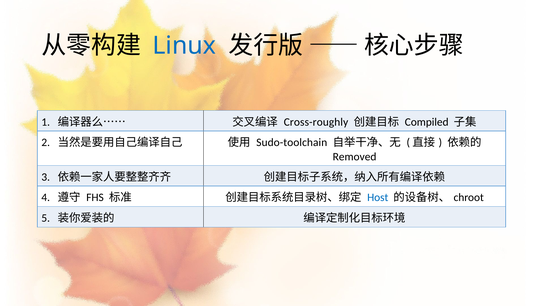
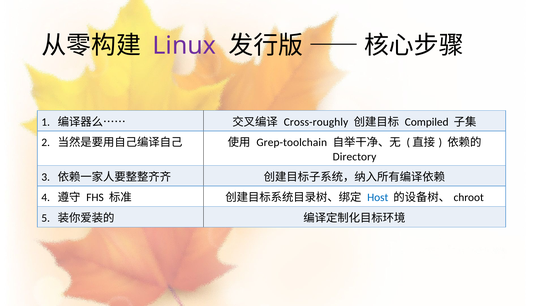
Linux colour: blue -> purple (184, 46)
Sudo-toolchain: Sudo-toolchain -> Grep-toolchain (292, 142)
Removed: Removed -> Directory (355, 156)
